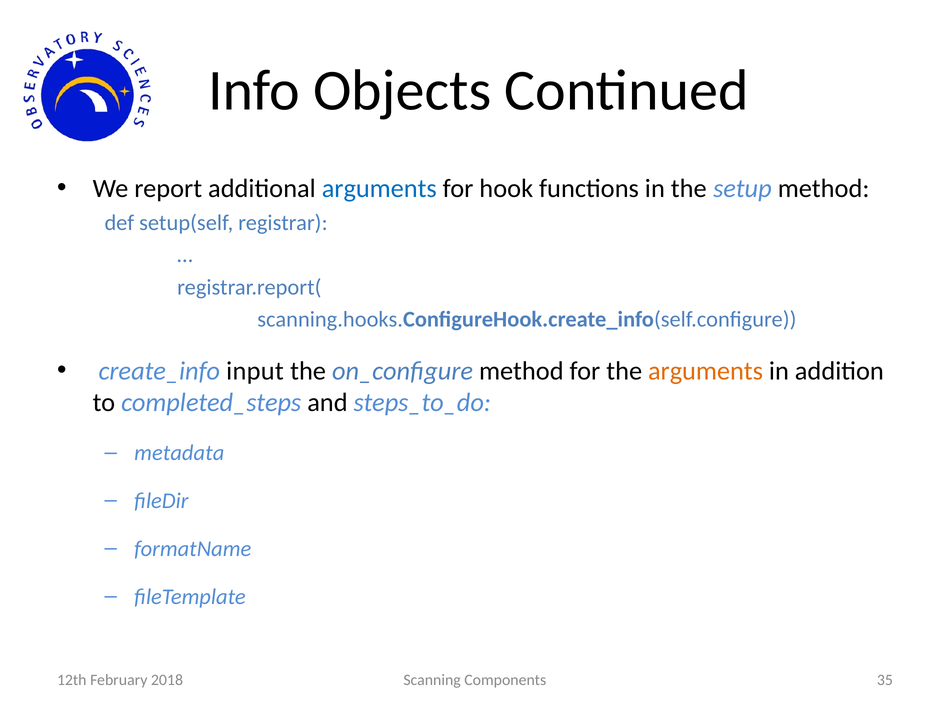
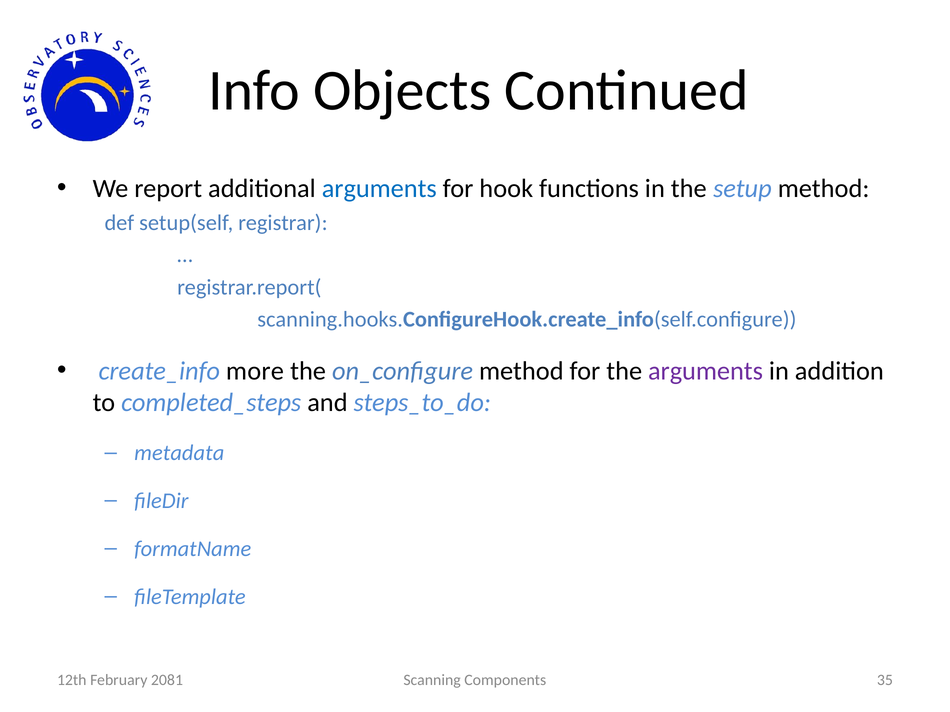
input: input -> more (255, 371)
arguments colour: orange -> purple (705, 371)
2018: 2018 -> 2081 (167, 680)
